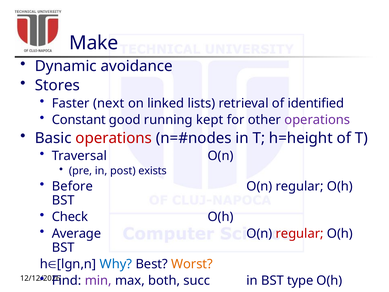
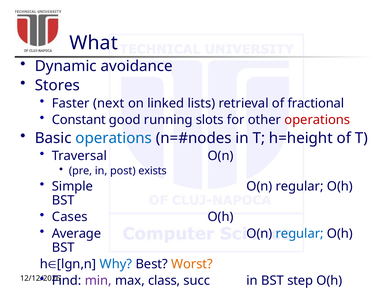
Make: Make -> What (94, 43)
identified: identified -> fractional (316, 103)
kept: kept -> slots (210, 120)
operations colour: purple -> red (317, 120)
operations colour: red -> blue (114, 138)
Before: Before -> Simple (72, 186)
Check: Check -> Cases (70, 217)
regular colour: red -> blue (300, 233)
both: both -> class (164, 280)
type: type -> step (300, 280)
